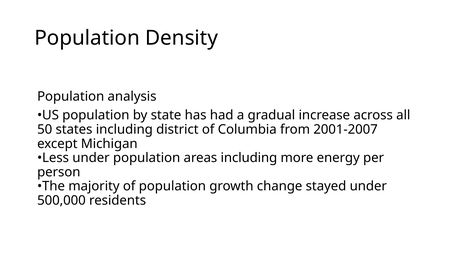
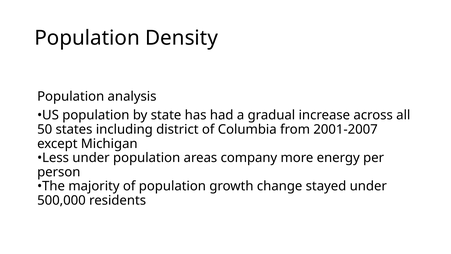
areas including: including -> company (249, 158)
